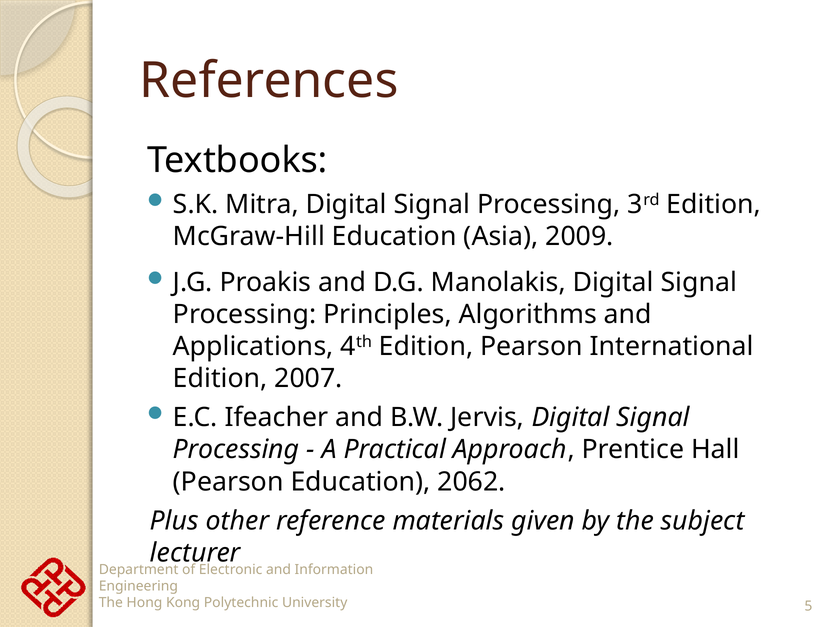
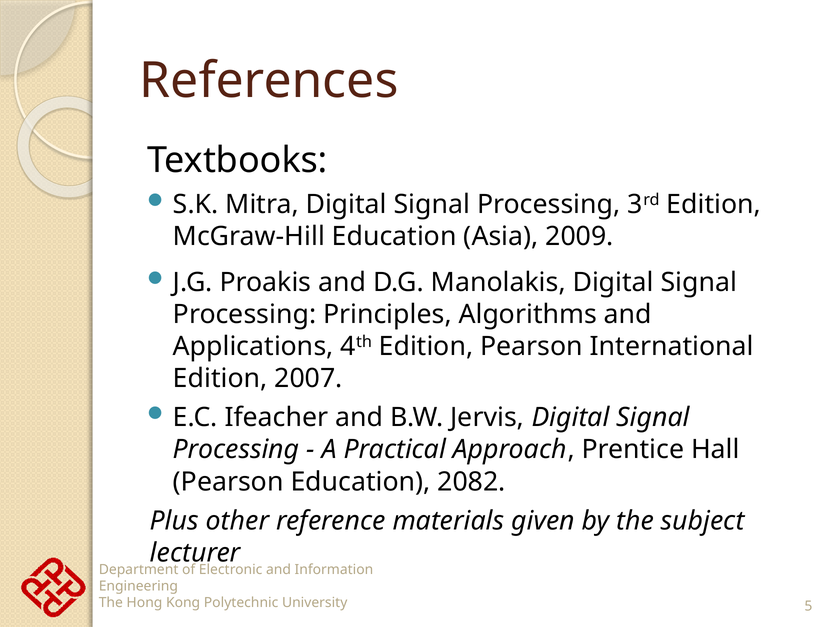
2062: 2062 -> 2082 (471, 482)
